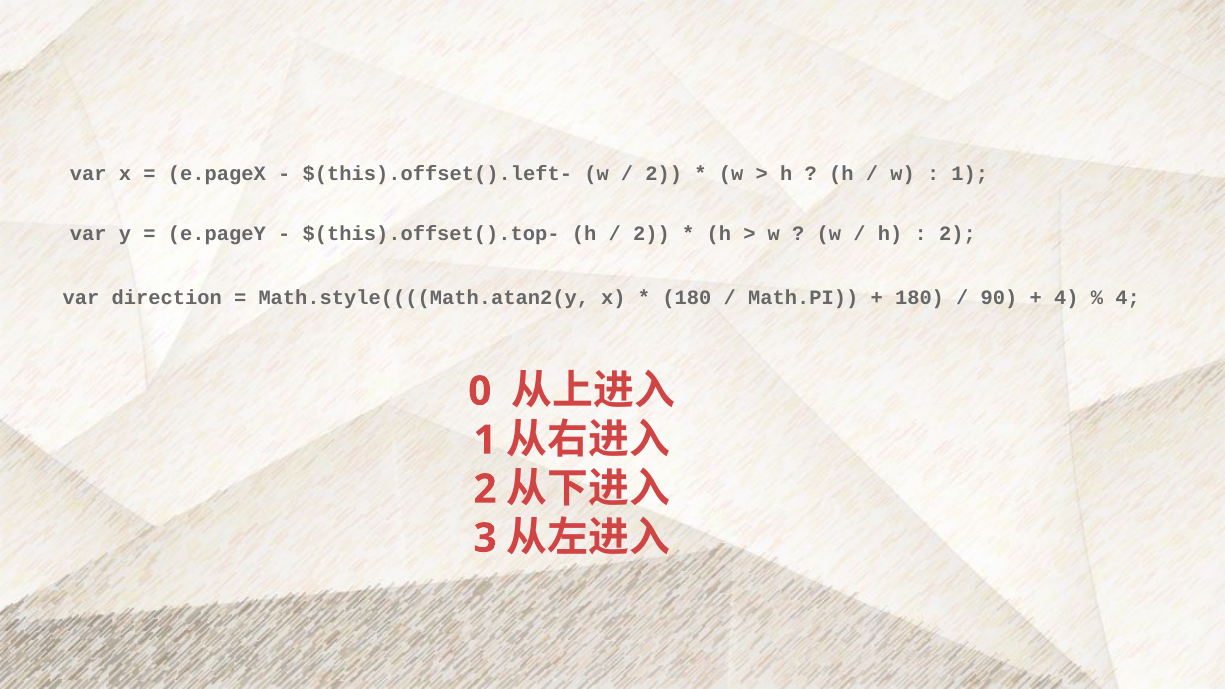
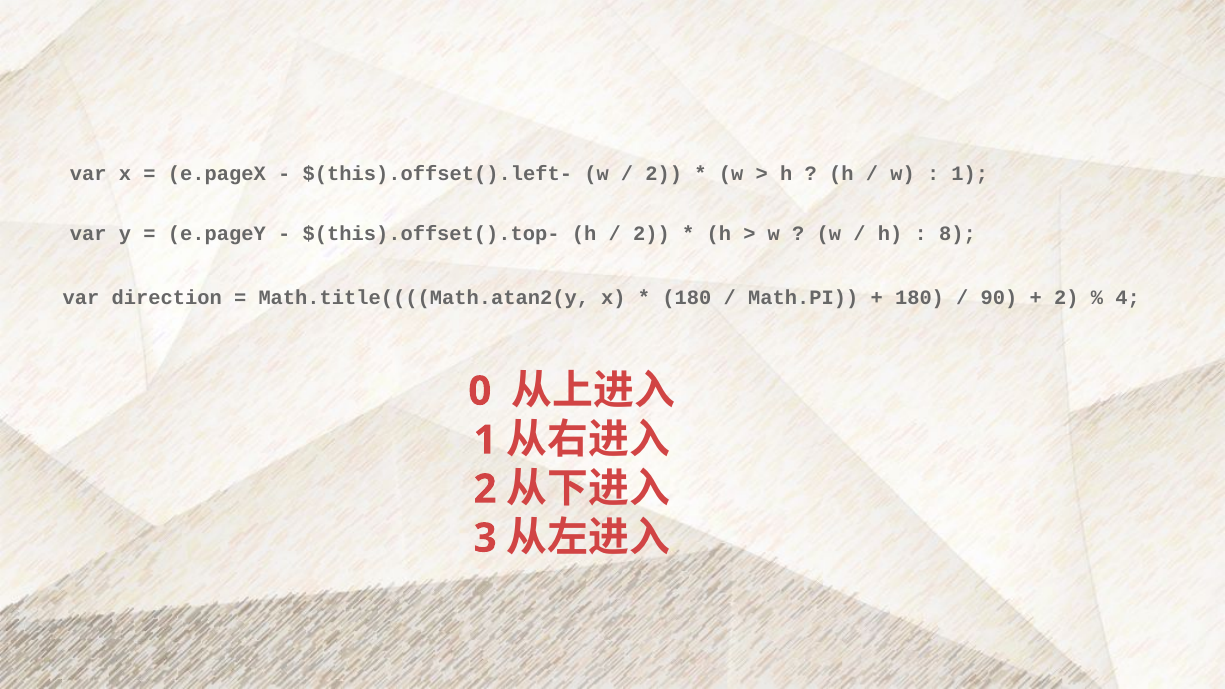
2: 2 -> 8 (957, 234)
Math.style((((Math.atan2(y: Math.style((((Math.atan2(y -> Math.title((((Math.atan2(y (424, 298)
4: 4 -> 2 (1066, 298)
